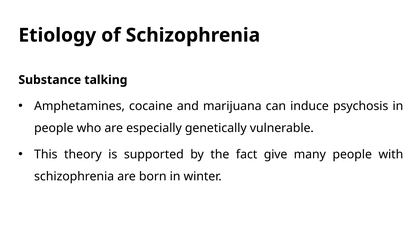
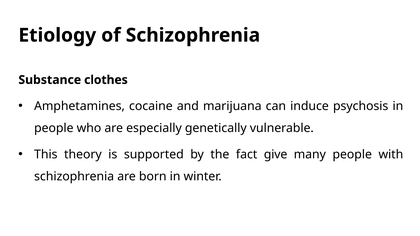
talking: talking -> clothes (106, 80)
